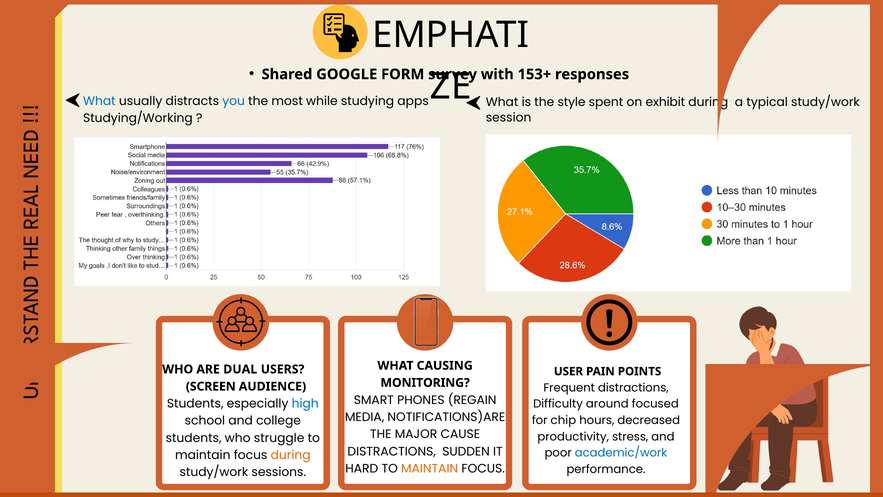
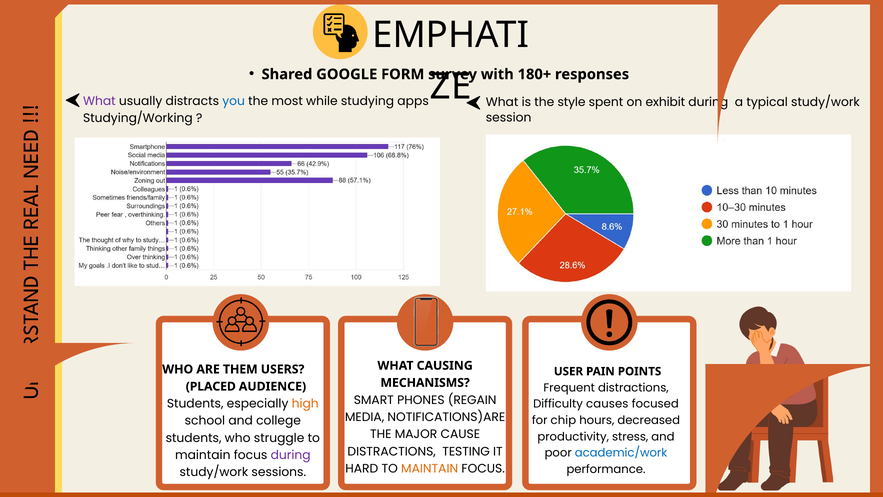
153+: 153+ -> 180+ (534, 74)
What colour: blue -> purple (99, 101)
DUAL: DUAL -> THEM (240, 369)
MONITORING: MONITORING -> MECHANISMS (425, 383)
SCREEN: SCREEN -> PLACED (211, 386)
high colour: blue -> orange (305, 403)
around: around -> causes (607, 404)
SUDDEN: SUDDEN -> TESTING (466, 451)
during colour: orange -> purple (291, 455)
